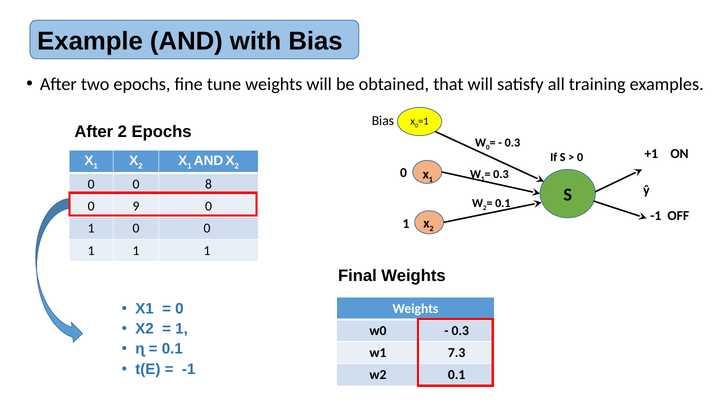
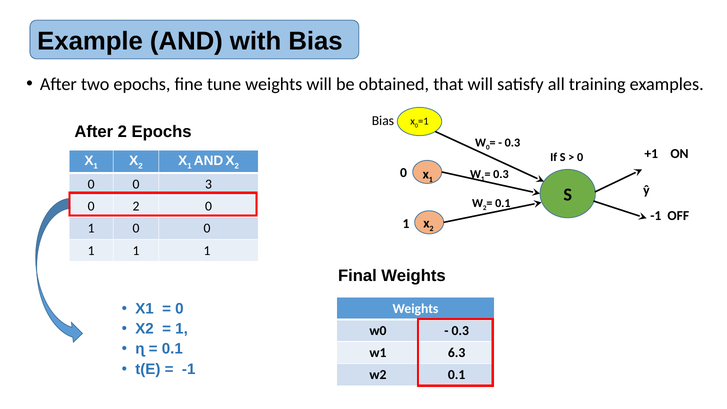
8: 8 -> 3 (209, 184)
0 9: 9 -> 2 (136, 206)
7.3: 7.3 -> 6.3 (457, 353)
